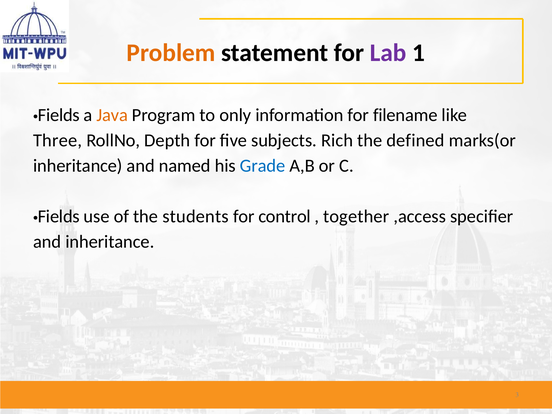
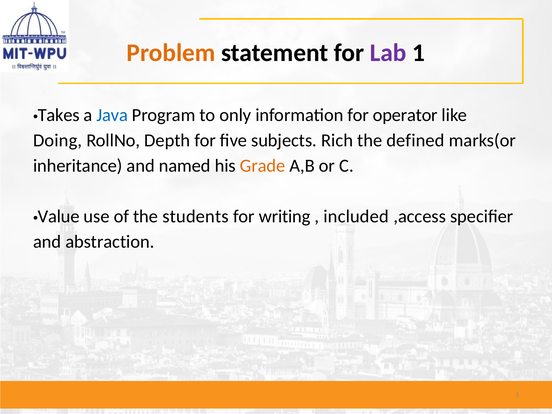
Fields: Fields -> Takes (59, 115)
Java colour: orange -> blue (112, 115)
filename: filename -> operator (405, 115)
Three: Three -> Doing (58, 140)
Grade colour: blue -> orange (263, 166)
Fields: Fields -> Value (59, 217)
control: control -> writing (285, 217)
together: together -> included (356, 217)
and inheritance: inheritance -> abstraction (110, 242)
